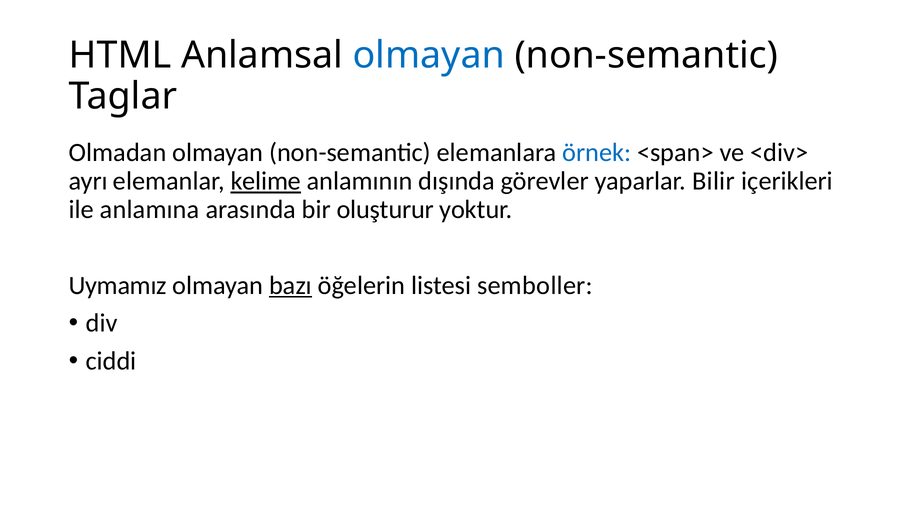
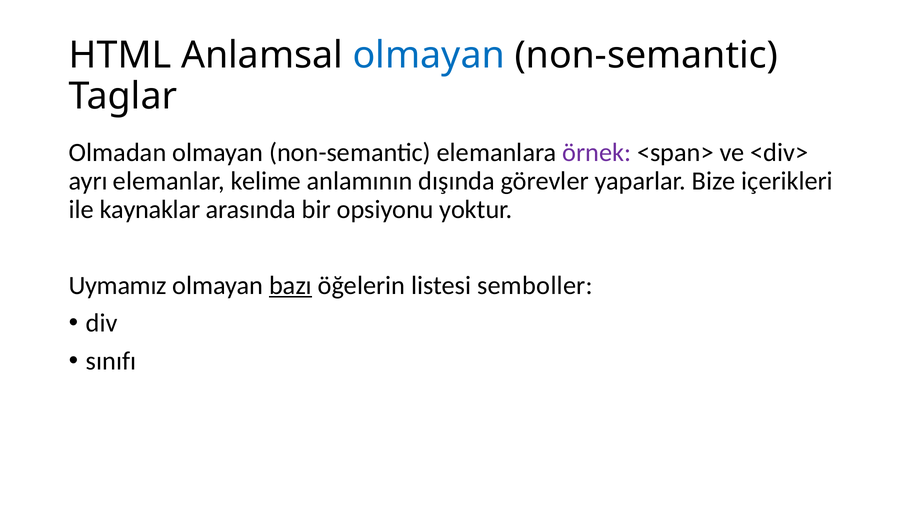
örnek colour: blue -> purple (597, 153)
kelime underline: present -> none (266, 181)
Bilir: Bilir -> Bize (714, 181)
anlamına: anlamına -> kaynaklar (150, 210)
oluşturur: oluşturur -> opsiyonu (385, 210)
ciddi: ciddi -> sınıfı (111, 361)
